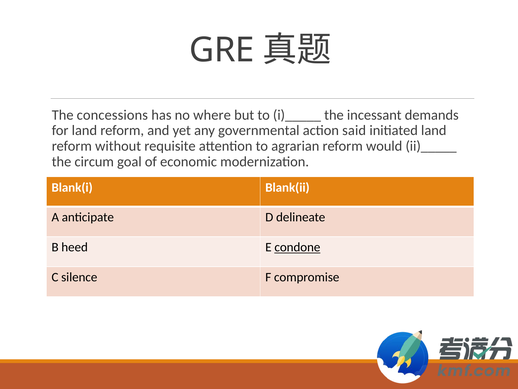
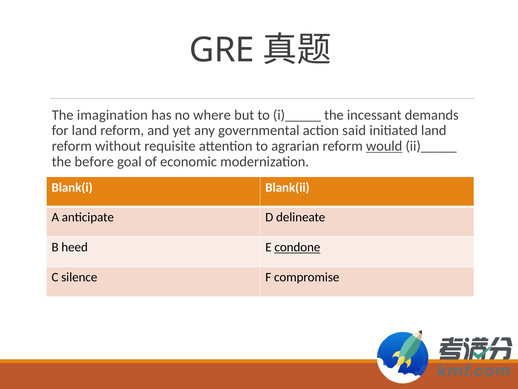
concessions: concessions -> imagination (112, 115)
would underline: none -> present (384, 146)
circum: circum -> before (94, 161)
